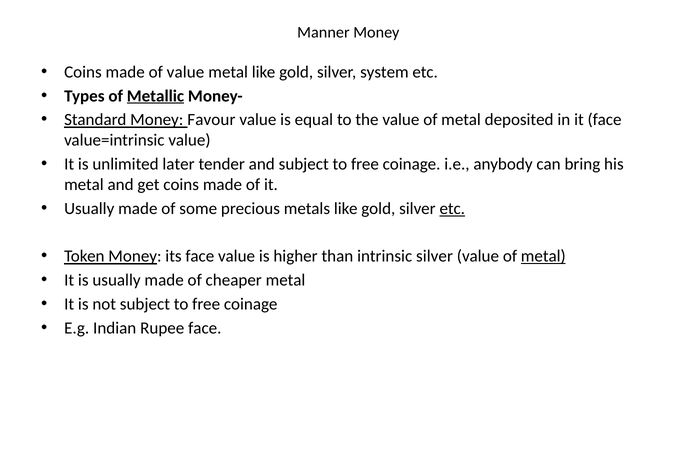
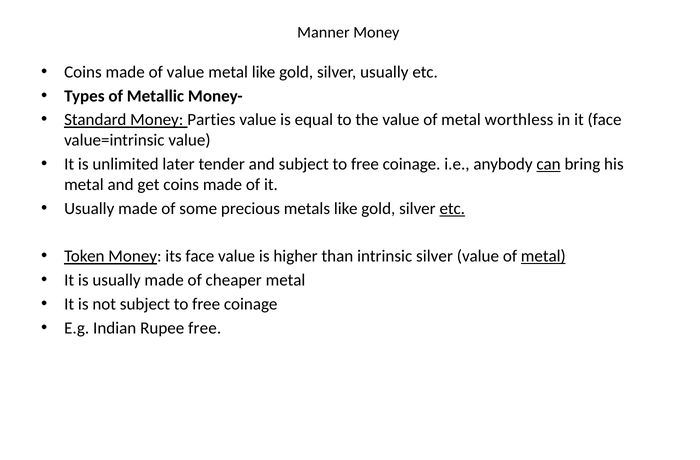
silver system: system -> usually (384, 72)
Metallic underline: present -> none (155, 96)
Favour: Favour -> Parties (211, 120)
deposited: deposited -> worthless (519, 120)
can underline: none -> present (549, 164)
Rupee face: face -> free (205, 328)
